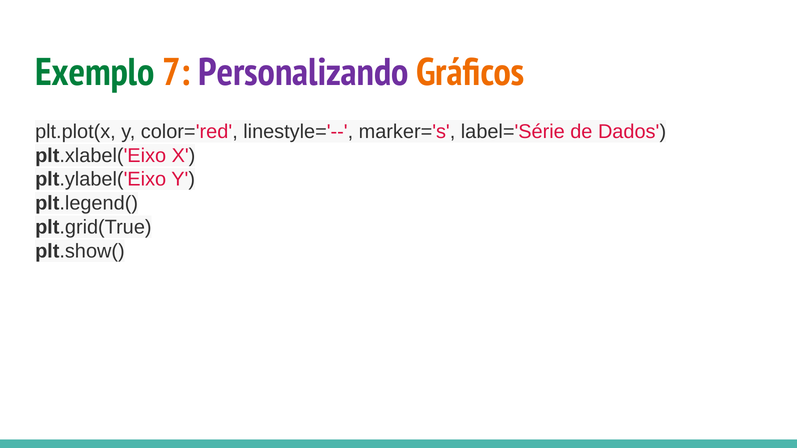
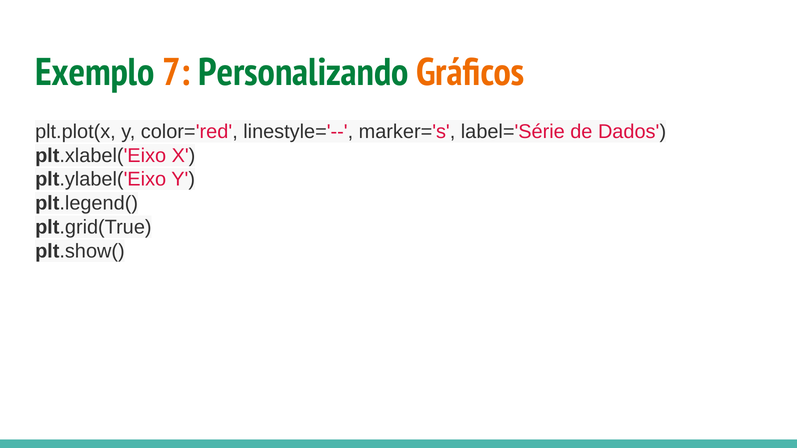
Personalizando colour: purple -> green (303, 73)
